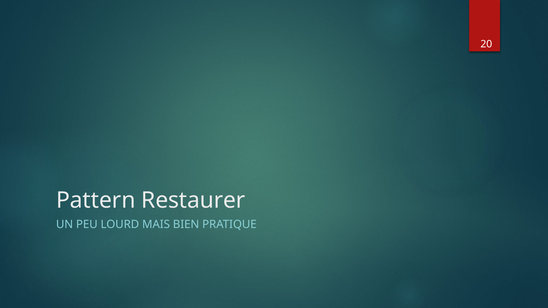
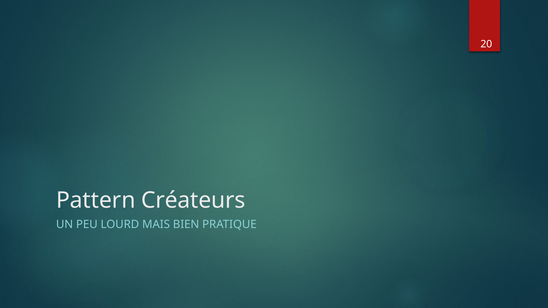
Restaurer: Restaurer -> Créateurs (193, 201)
